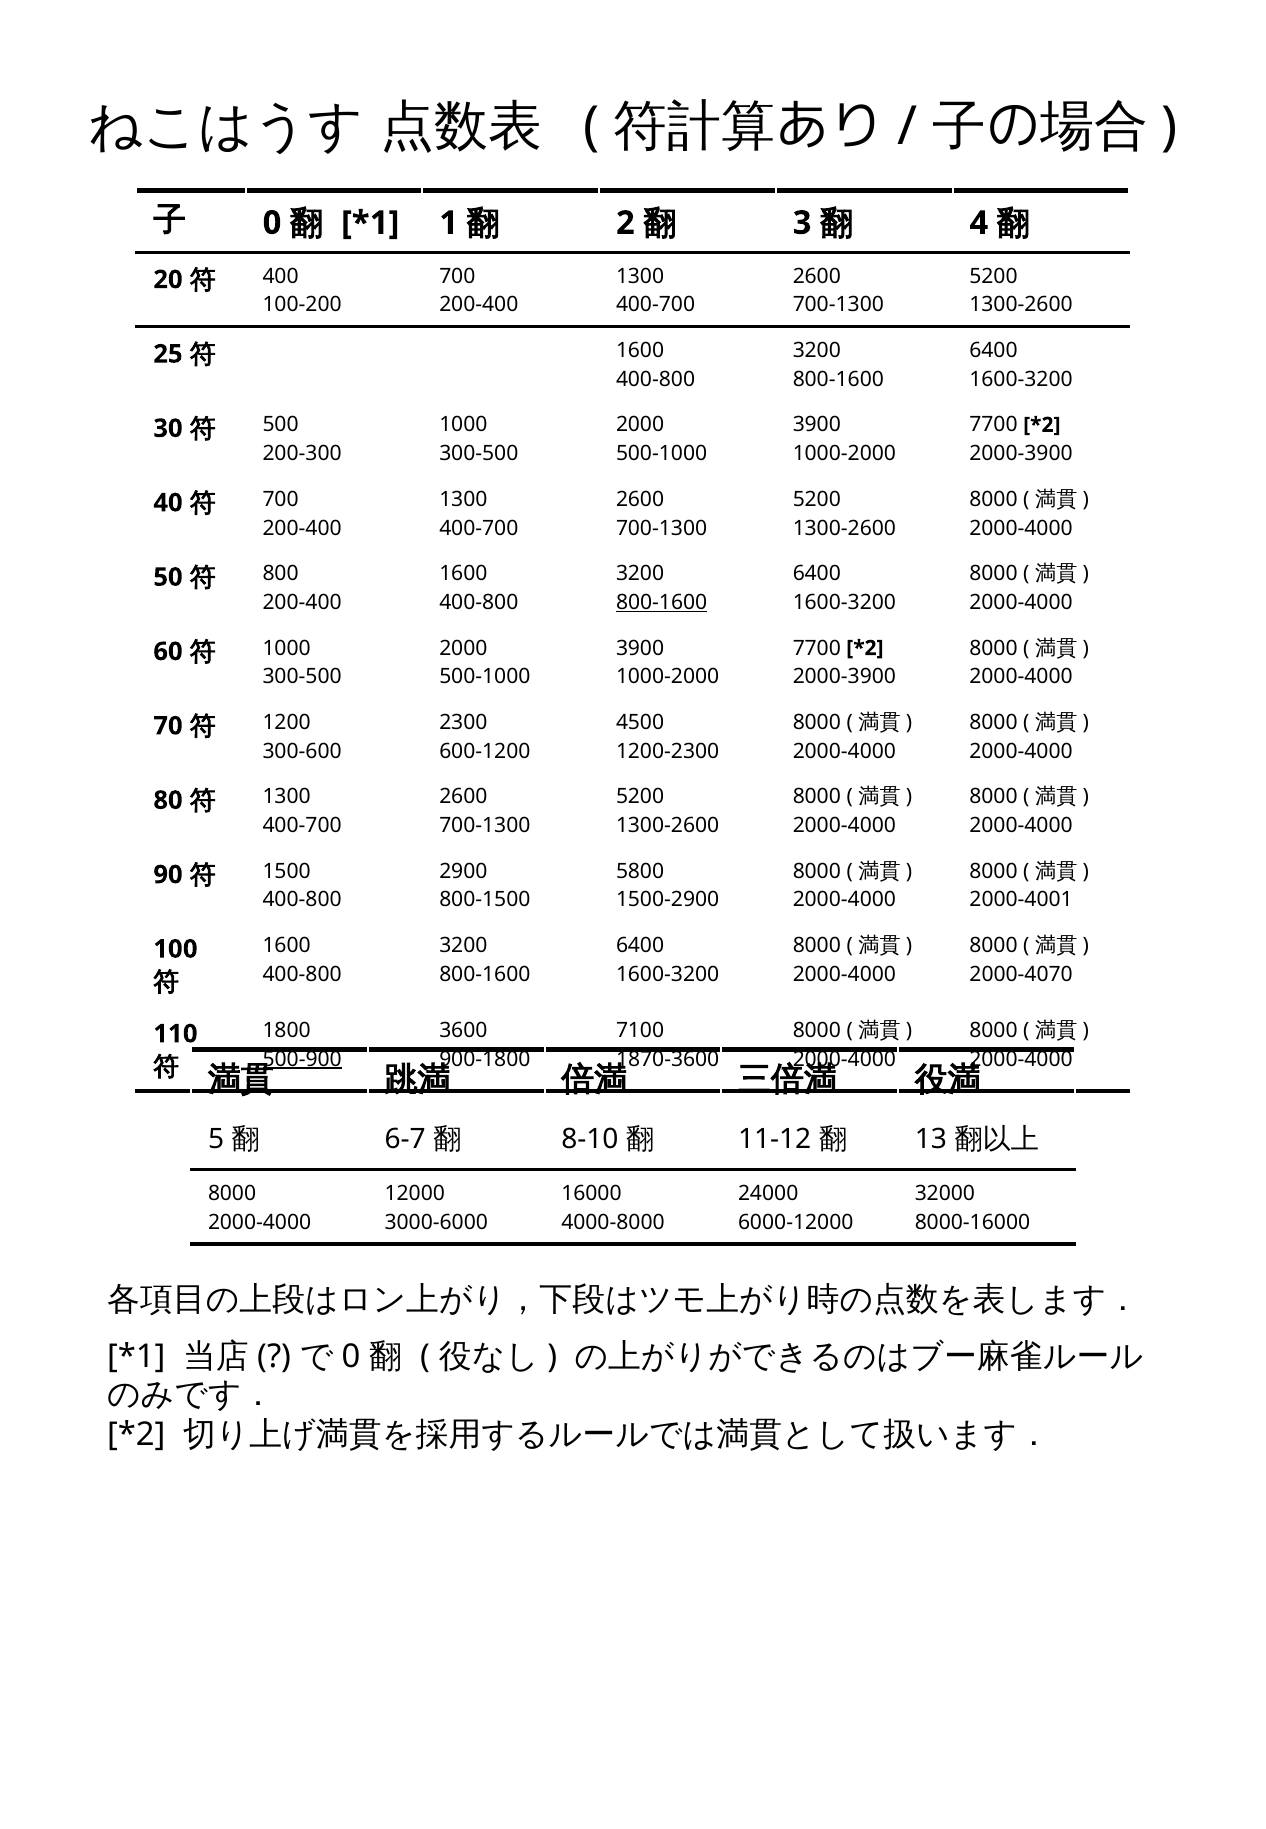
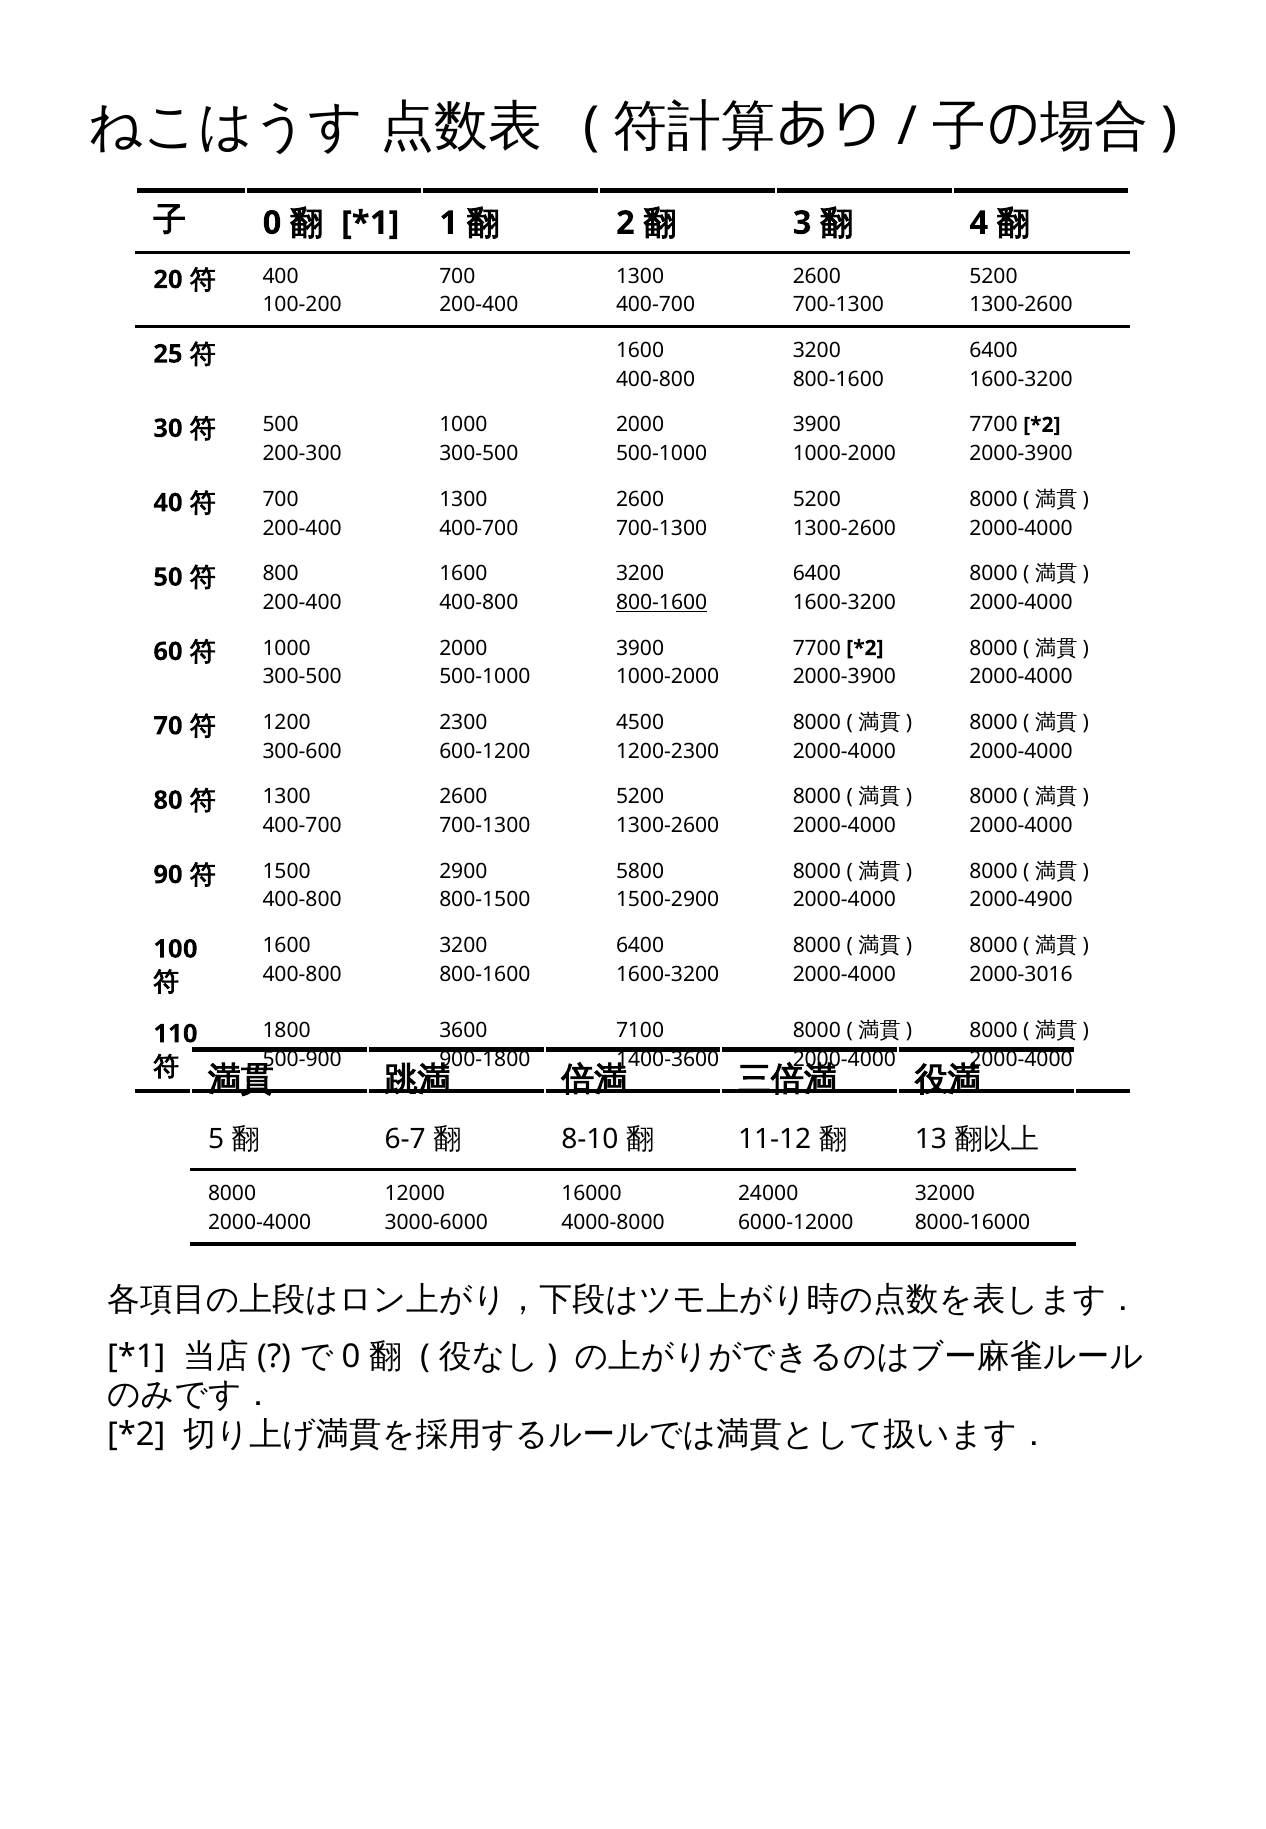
2000-4001: 2000-4001 -> 2000-4900 (1021, 900)
2000-4070: 2000-4070 -> 2000-3016 (1021, 974)
500-900 underline: present -> none (302, 1059)
1870-3600: 1870-3600 -> 1400-3600 (668, 1059)
